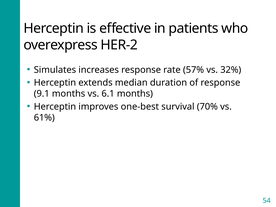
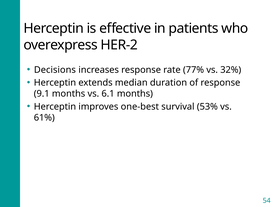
Simulates: Simulates -> Decisions (55, 70)
57%: 57% -> 77% (194, 70)
70%: 70% -> 53% (207, 107)
